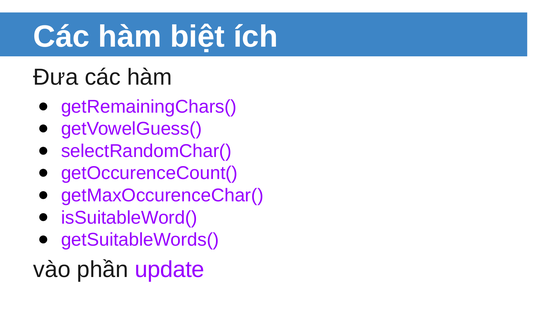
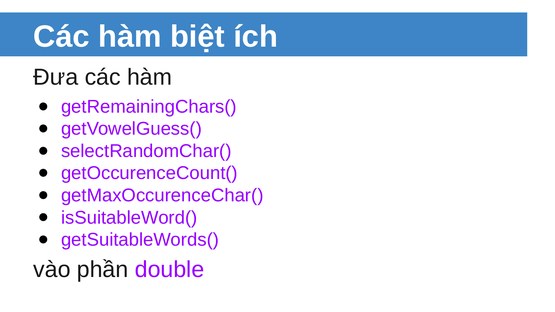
update: update -> double (170, 270)
